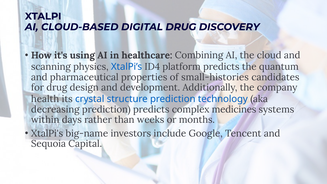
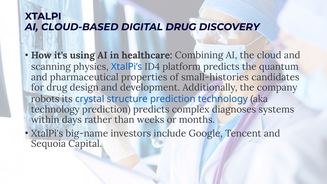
health: health -> robots (45, 99)
decreasing: decreasing -> technology (55, 109)
medicines: medicines -> diagnoses (234, 109)
